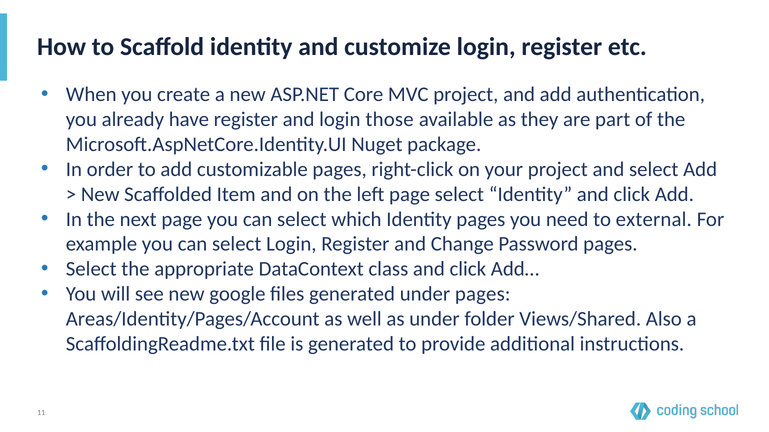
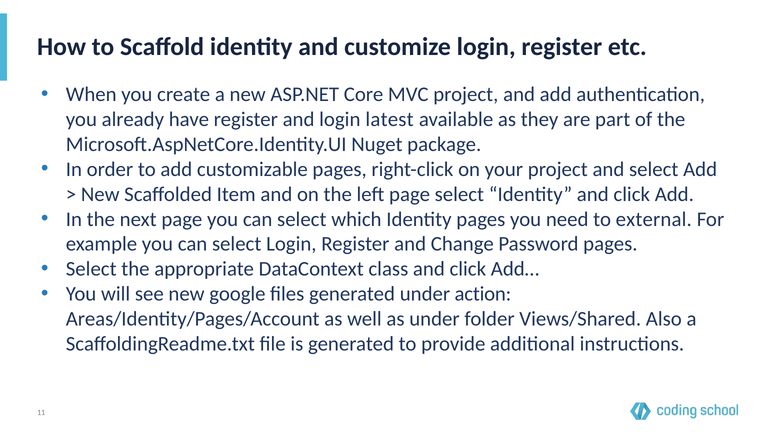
those: those -> latest (390, 120)
under pages: pages -> action (483, 294)
